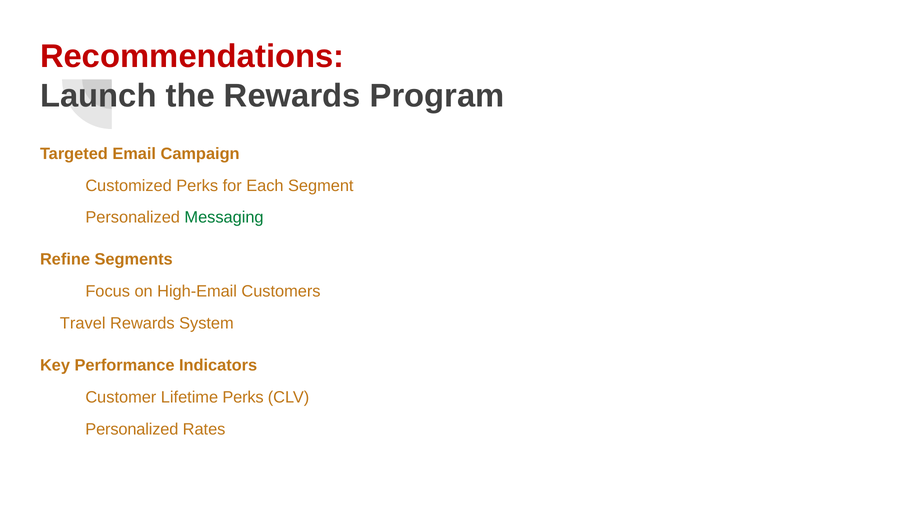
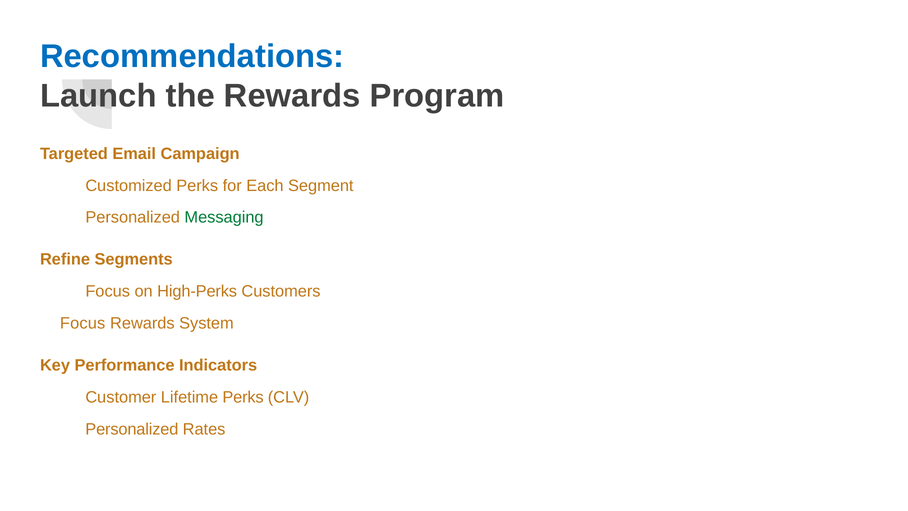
Recommendations colour: red -> blue (192, 56)
High-Email: High-Email -> High-Perks (197, 291)
Travel: Travel -> Focus (83, 323)
